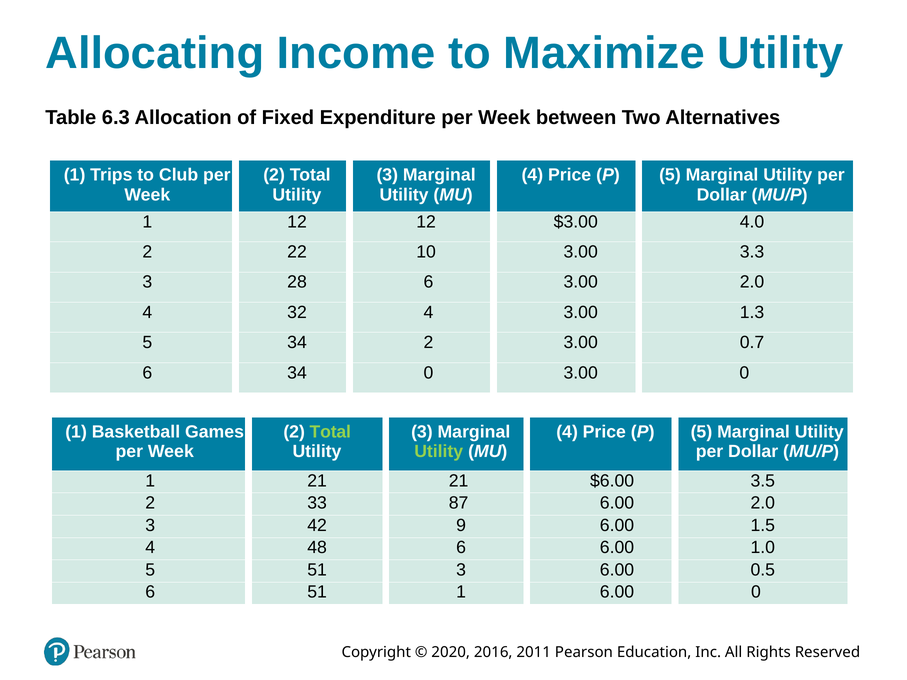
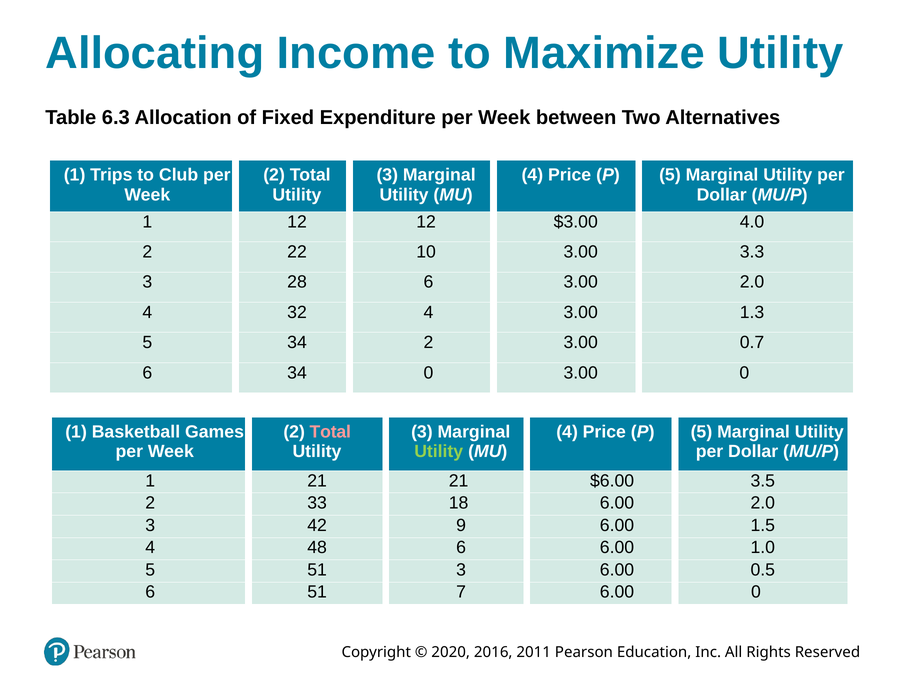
Total colour: light green -> pink (330, 432)
87: 87 -> 18 (459, 503)
51 1: 1 -> 7 (461, 592)
